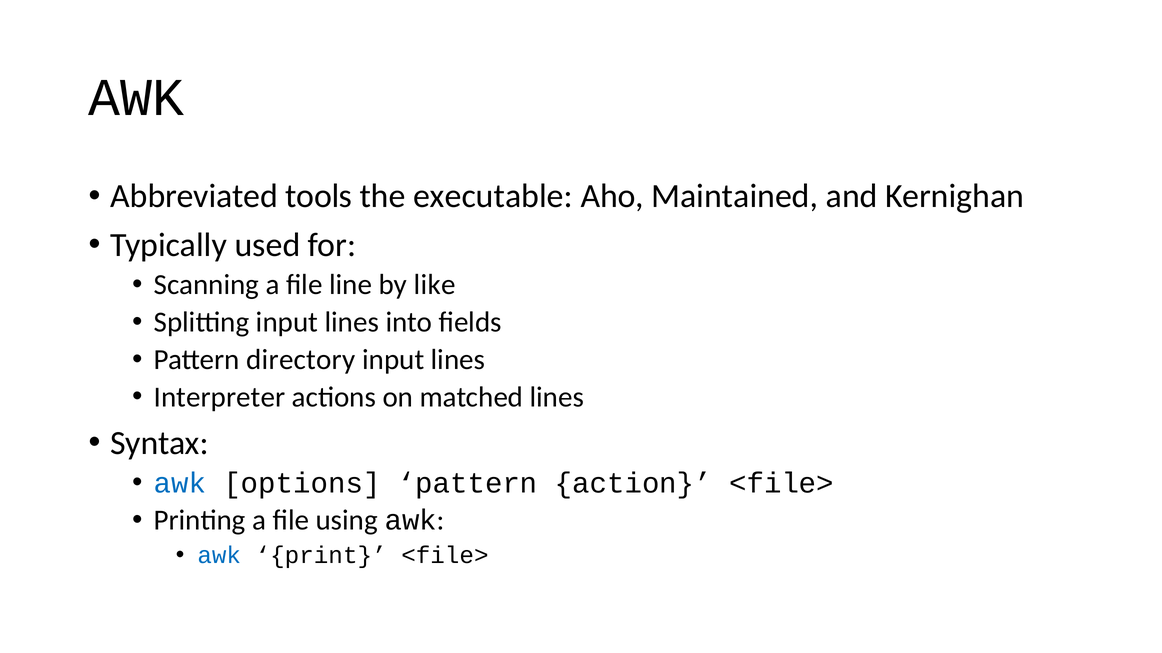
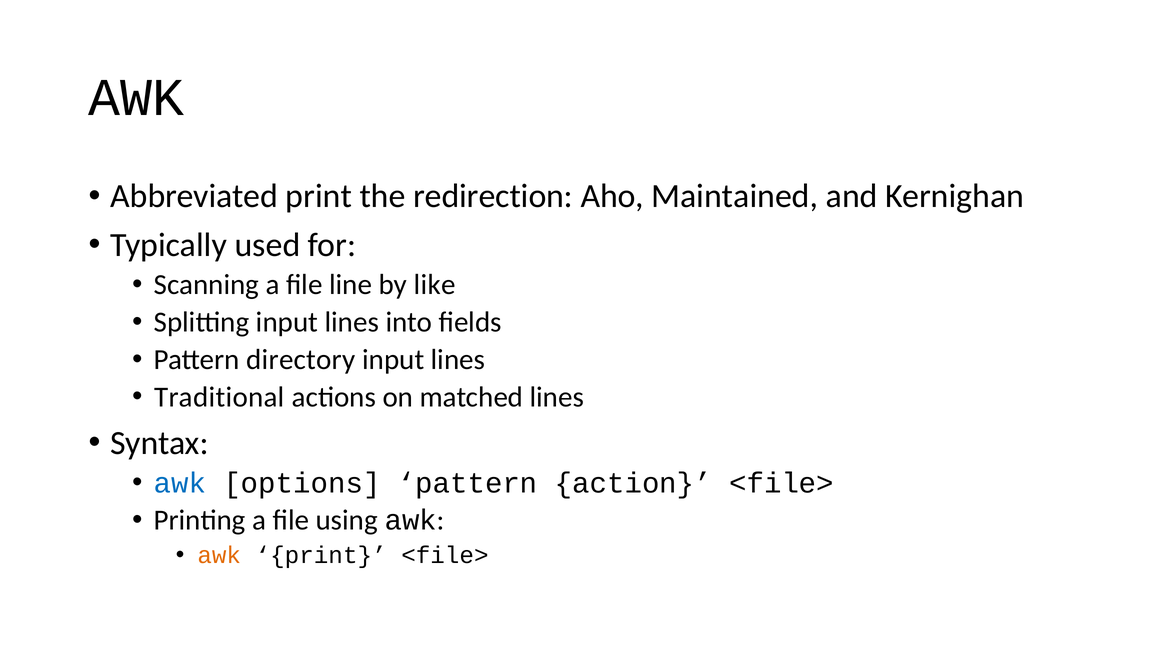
Abbreviated tools: tools -> print (319, 196)
executable: executable -> redirection (493, 196)
Interpreter: Interpreter -> Traditional (219, 397)
awk colour: blue -> orange (219, 556)
